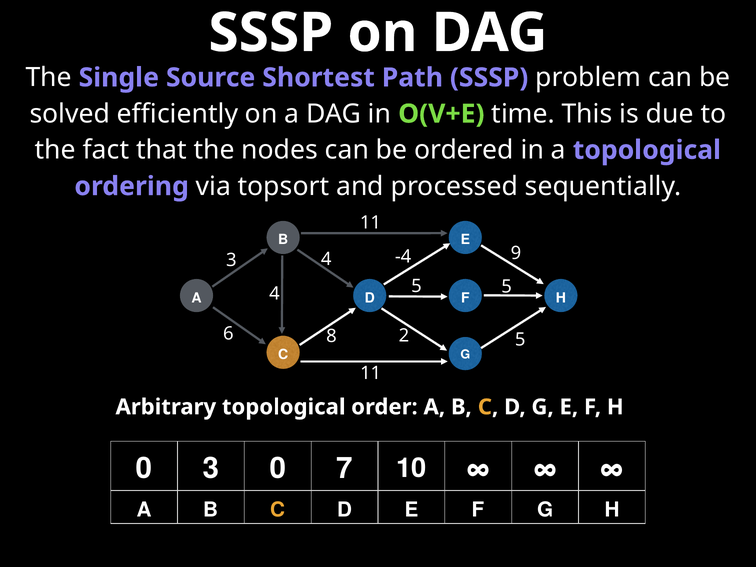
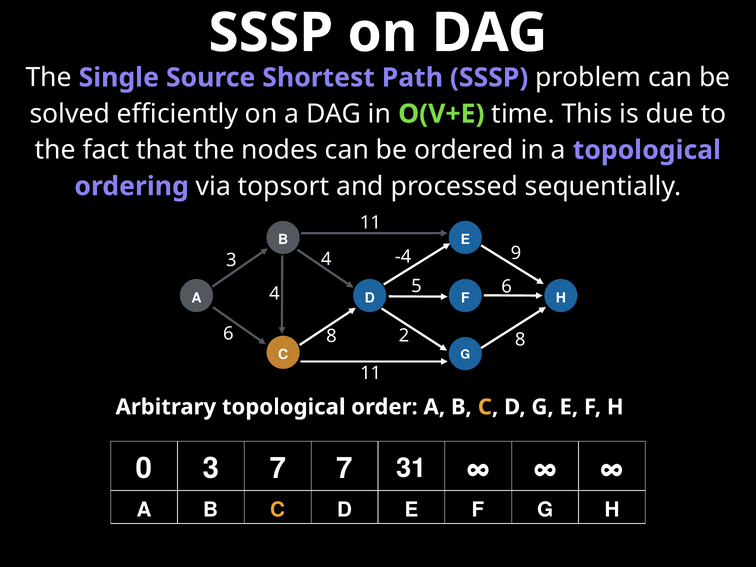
5 5: 5 -> 6 (507, 287)
2 5: 5 -> 8 (520, 340)
3 0: 0 -> 7 (278, 468)
10: 10 -> 31 (411, 468)
